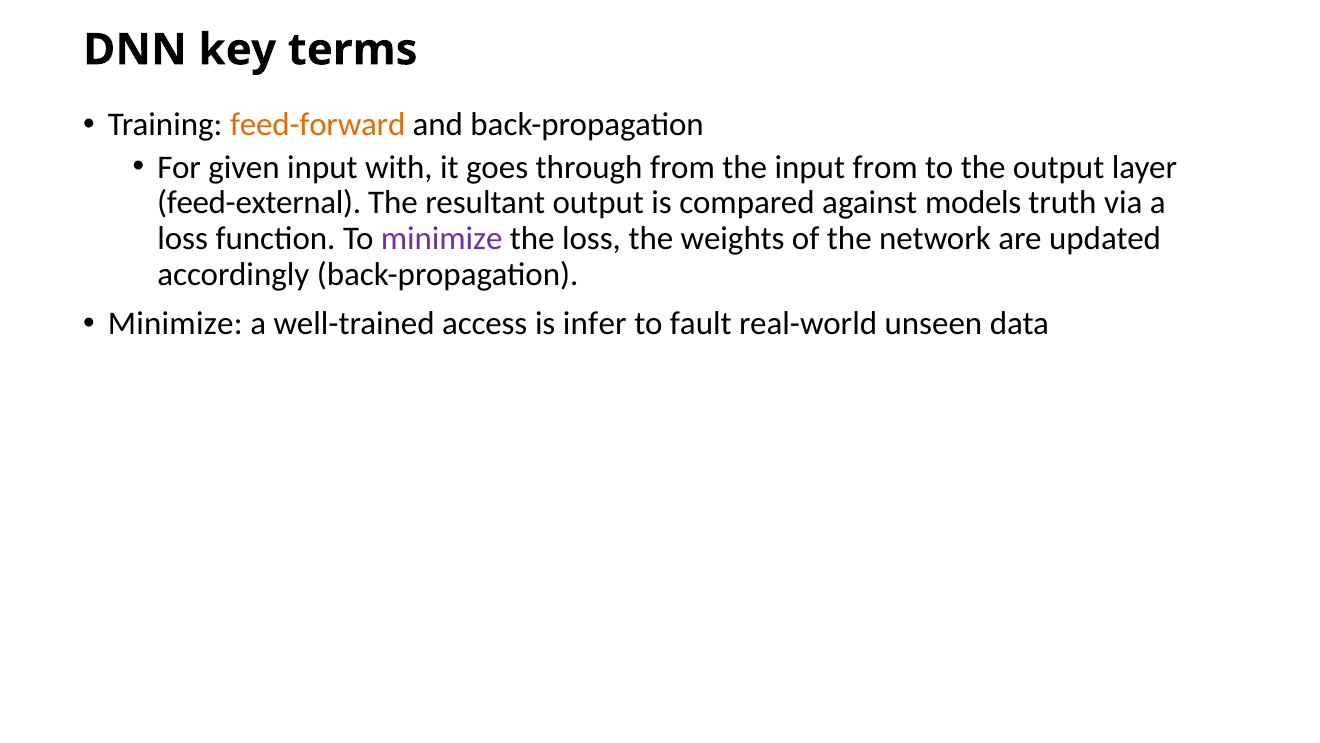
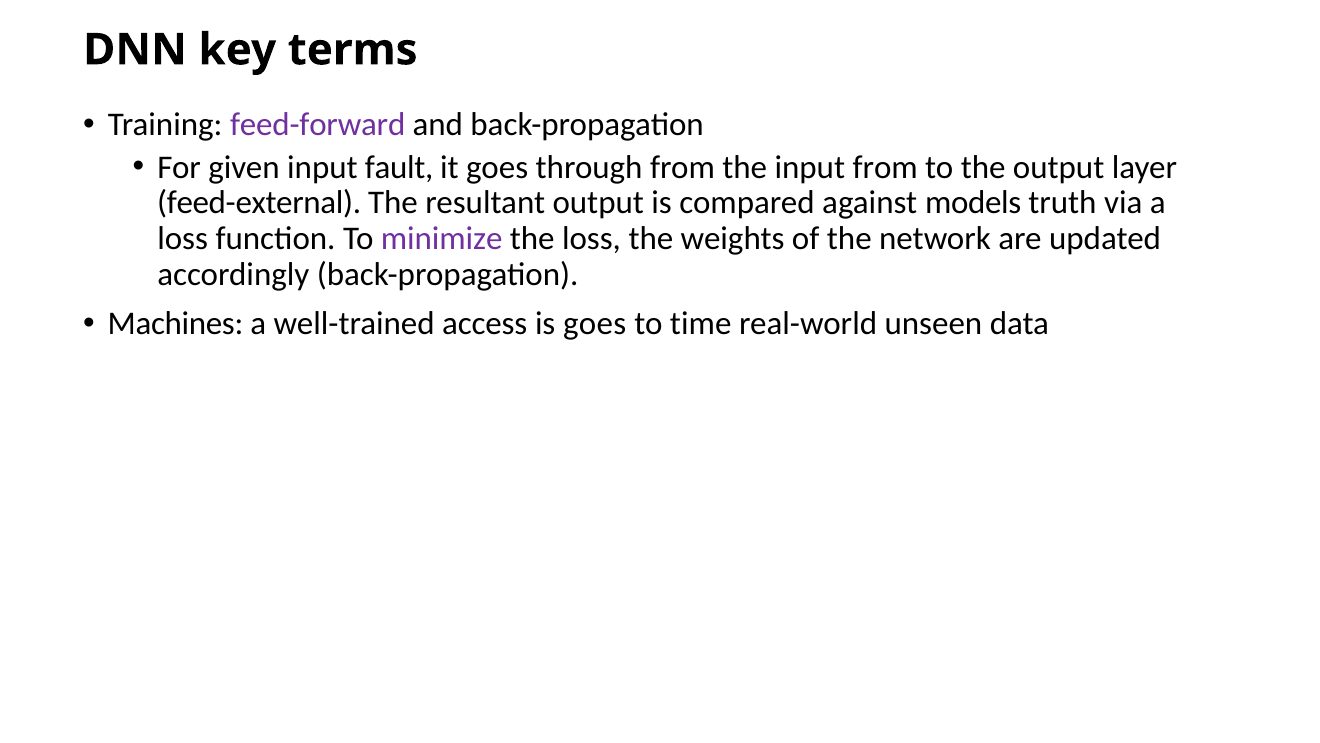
feed-forward colour: orange -> purple (318, 125)
with: with -> fault (399, 167)
Minimize: Minimize -> Machines (176, 323)
is infer: infer -> goes (595, 323)
fault: fault -> time (701, 323)
